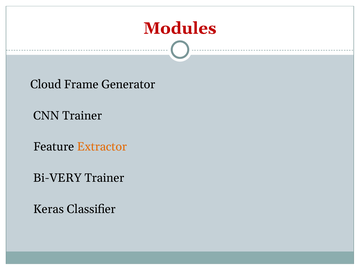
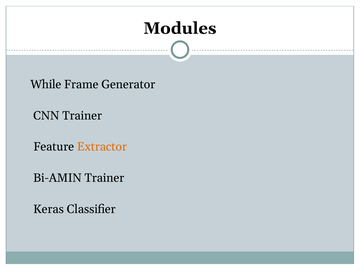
Modules colour: red -> black (180, 28)
Cloud: Cloud -> While (46, 84)
Bi-VERY: Bi-VERY -> Bi-AMIN (57, 178)
